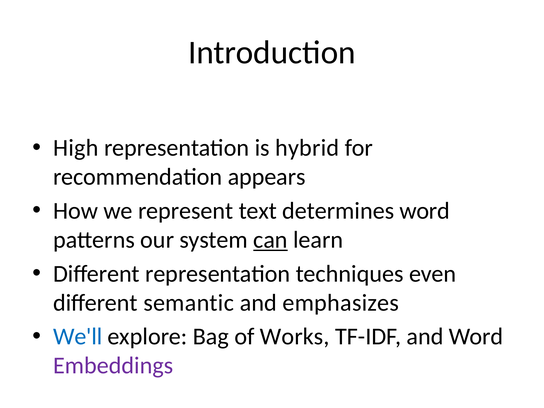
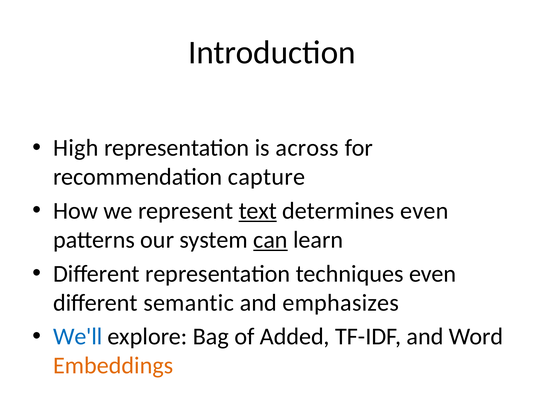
hybrid: hybrid -> across (307, 148)
appears: appears -> capture (266, 177)
text underline: none -> present (258, 211)
determines word: word -> even (424, 211)
Works: Works -> Added (295, 337)
Embeddings colour: purple -> orange (113, 366)
